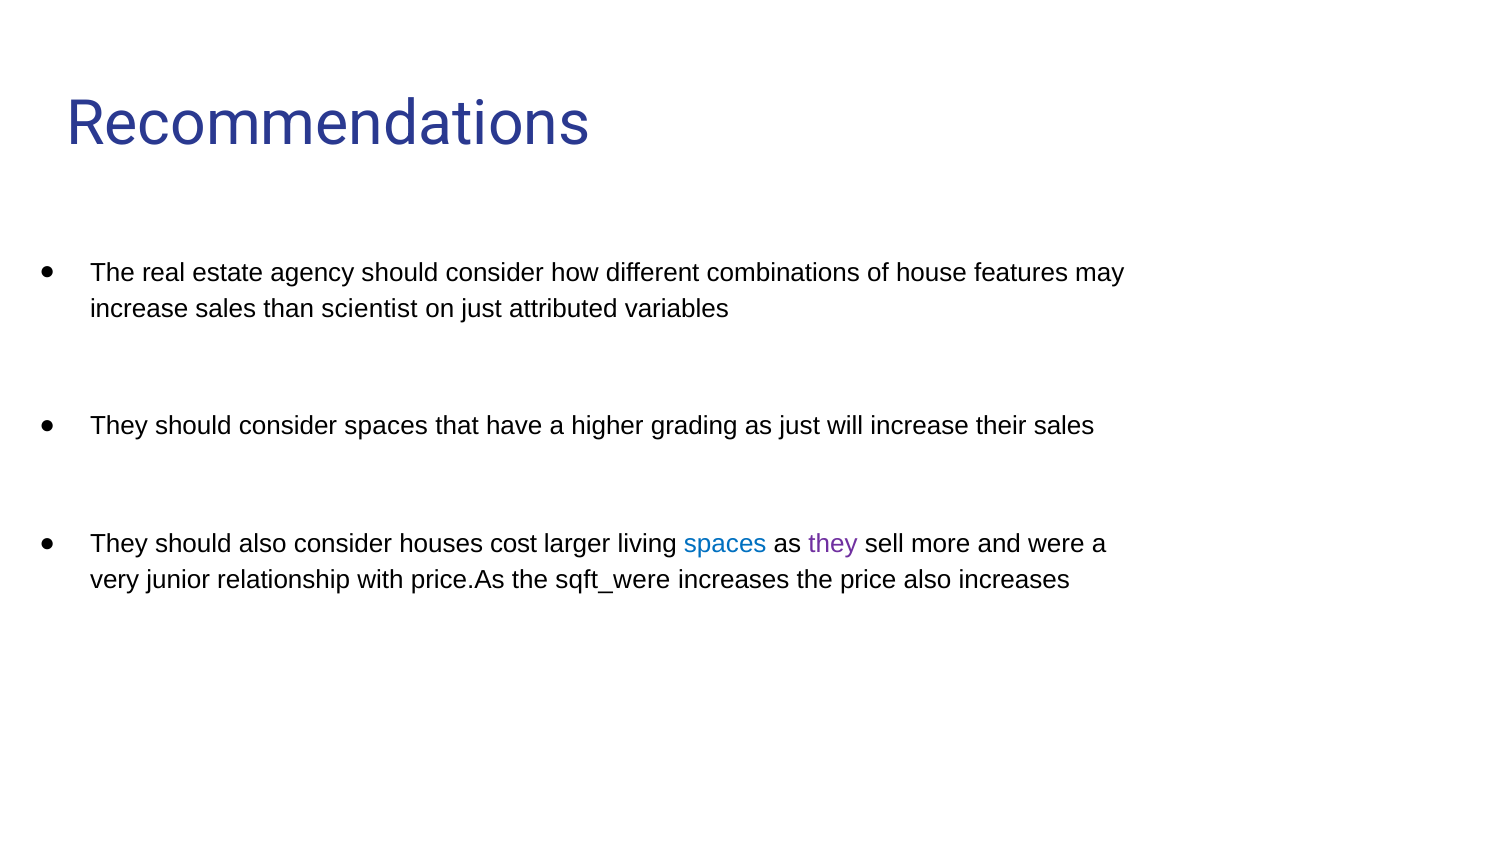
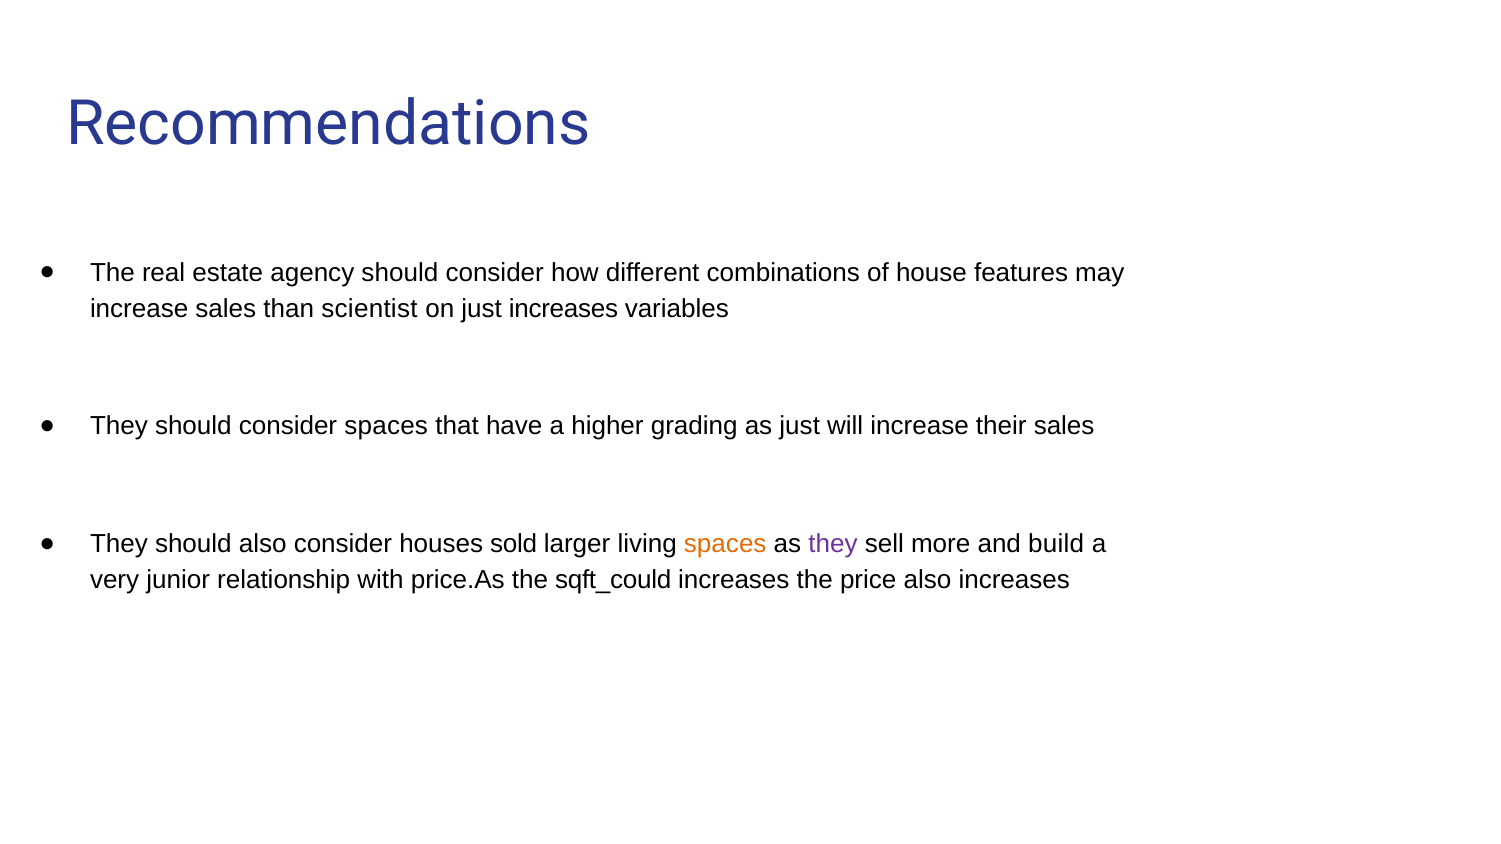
just attributed: attributed -> increases (563, 309)
cost: cost -> sold (514, 544)
spaces colour: blue -> orange (725, 544)
were: were -> build (1056, 544)
sqft_were: sqft_were -> sqft_could (613, 580)
